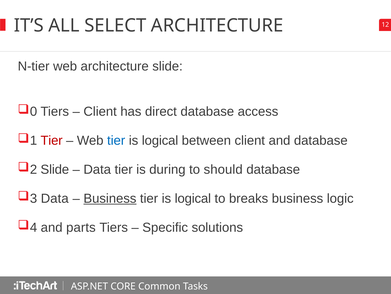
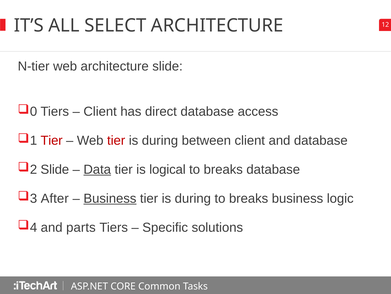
tier colour: blue -> red (116, 140)
logical: logical -> during (160, 140)
Data underline: none -> present (97, 169)
during: during -> logical (167, 169)
should: should -> breaks (223, 169)
Data: Data -> After (55, 198)
logical: logical -> during (193, 198)
